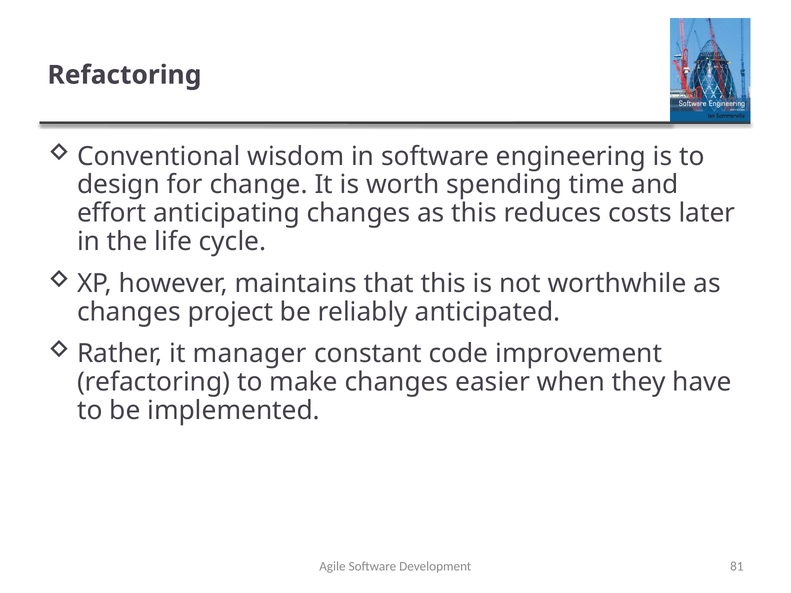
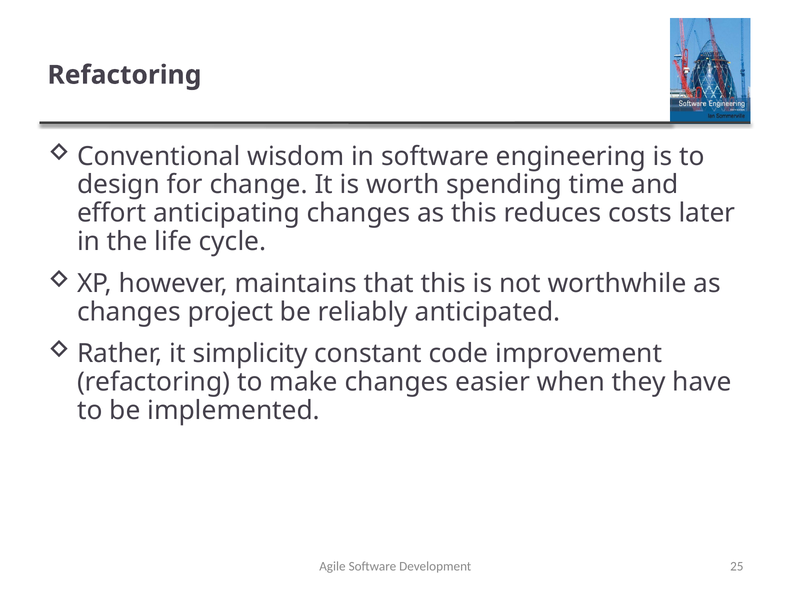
manager: manager -> simplicity (250, 354)
81: 81 -> 25 (737, 566)
